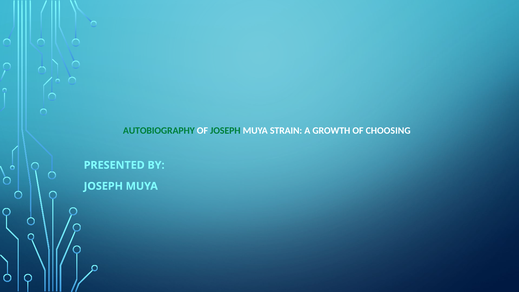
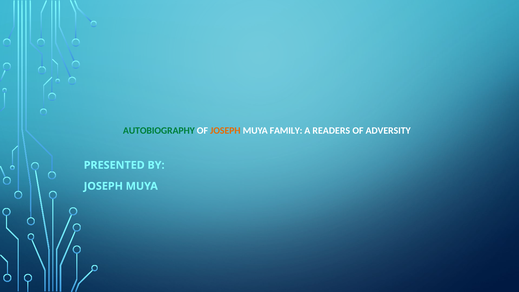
JOSEPH colour: green -> orange (225, 130)
STRAIN: STRAIN -> FAMILY (286, 130)
GROWTH: GROWTH -> READERS (331, 130)
CHOOSING: CHOOSING -> ADVERSITY (388, 130)
